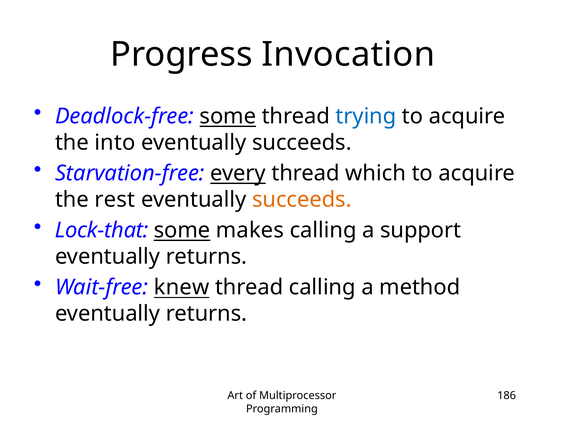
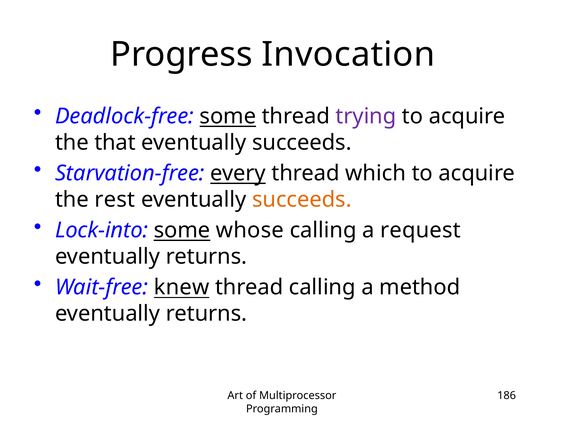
trying colour: blue -> purple (366, 116)
into: into -> that (115, 143)
Lock-that: Lock-that -> Lock-into (102, 230)
makes: makes -> whose (250, 230)
support: support -> request (420, 230)
